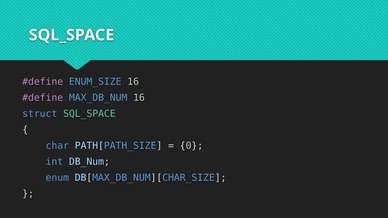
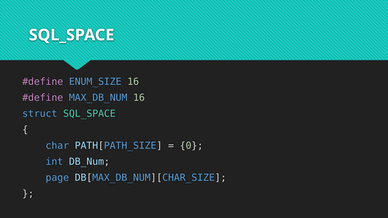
enum: enum -> page (57, 178)
